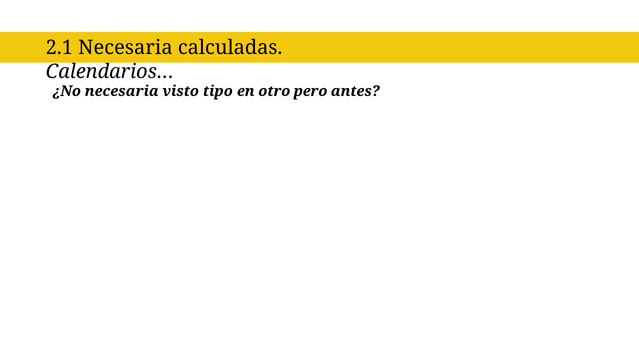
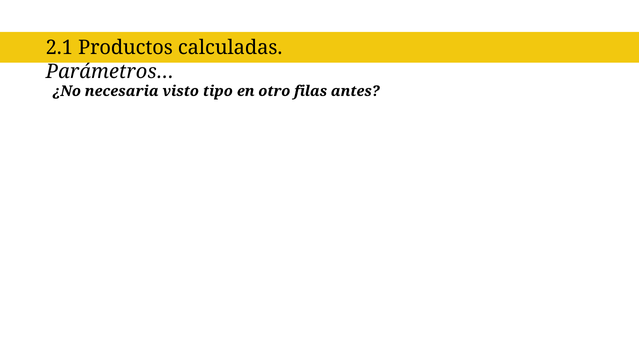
2.1 Necesaria: Necesaria -> Productos (125, 48)
Calendarios…: Calendarios… -> Parámetros… (110, 72)
pero: pero -> filas (311, 91)
